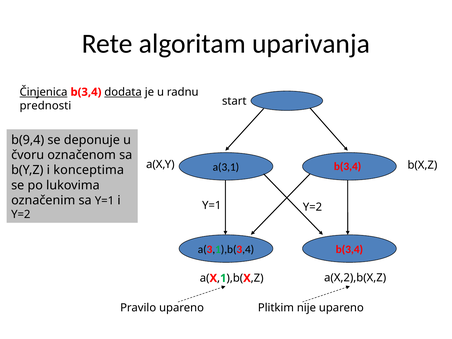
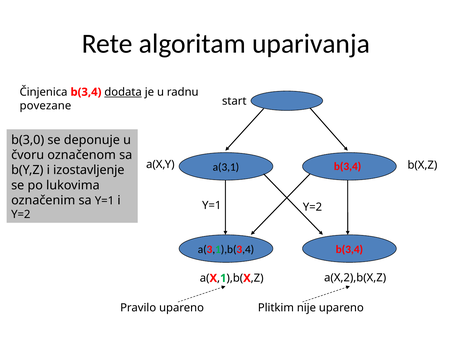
Činjenica underline: present -> none (44, 92)
prednosti: prednosti -> povezane (45, 106)
b(9,4: b(9,4 -> b(3,0 (28, 140)
konceptima: konceptima -> izostavljenje (89, 170)
